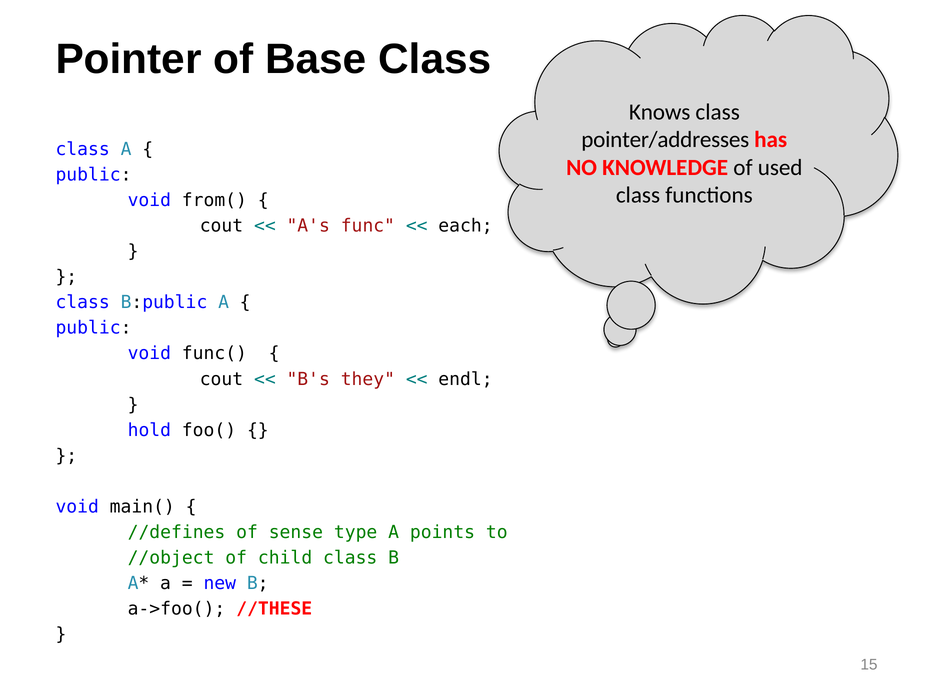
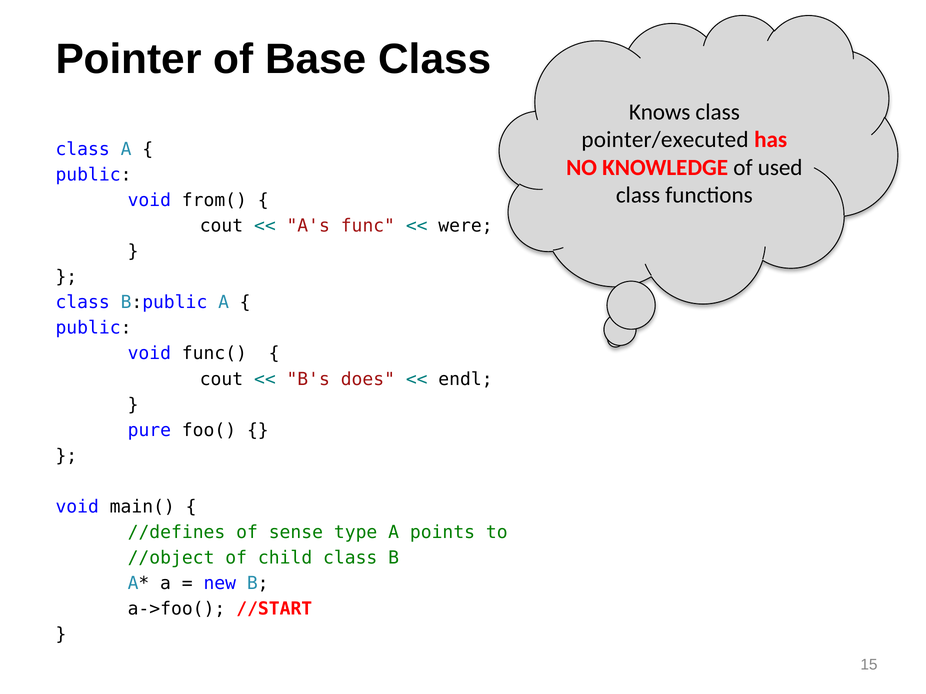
pointer/addresses: pointer/addresses -> pointer/executed (665, 140)
each: each -> were (465, 226)
they: they -> does (368, 379)
hold: hold -> pure (149, 430)
//THESE: //THESE -> //START (274, 609)
